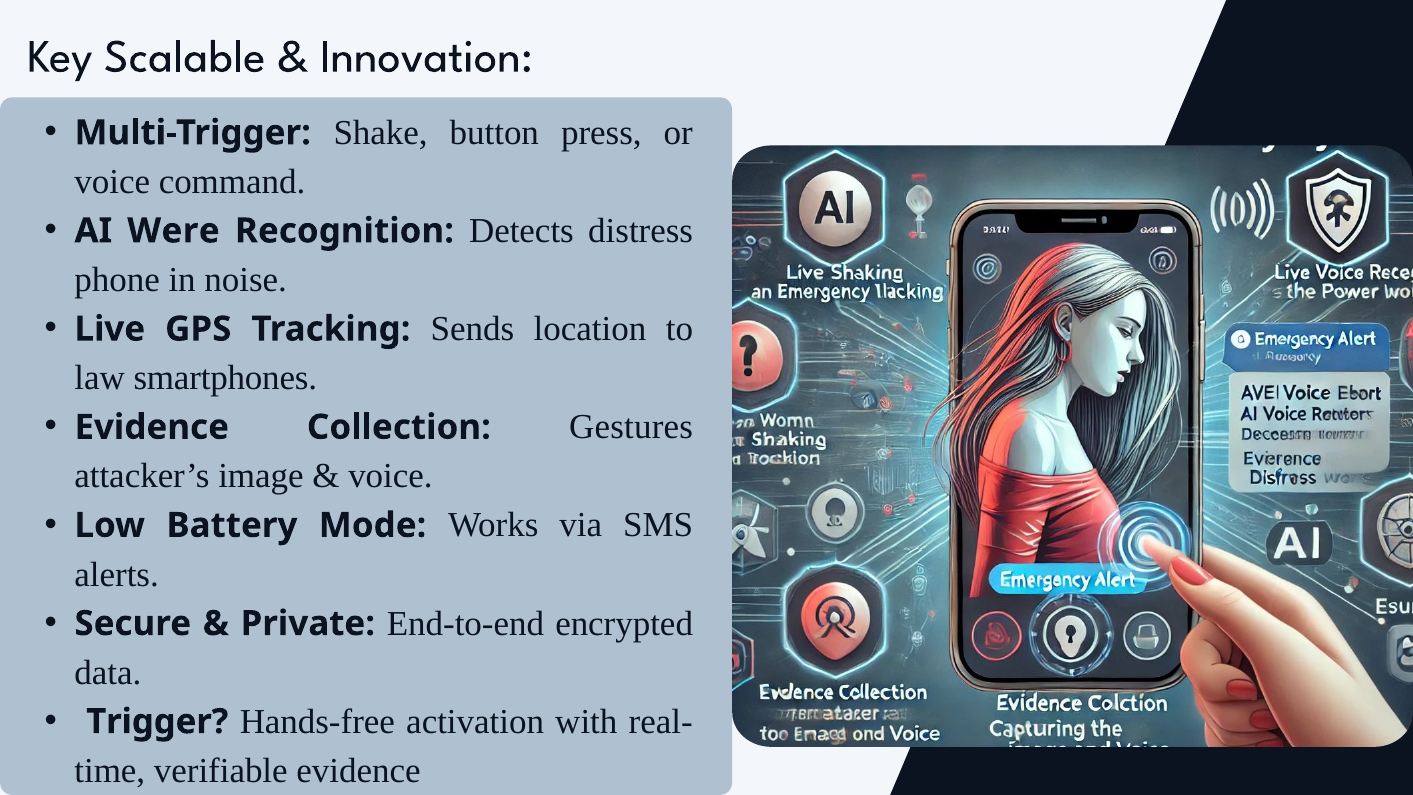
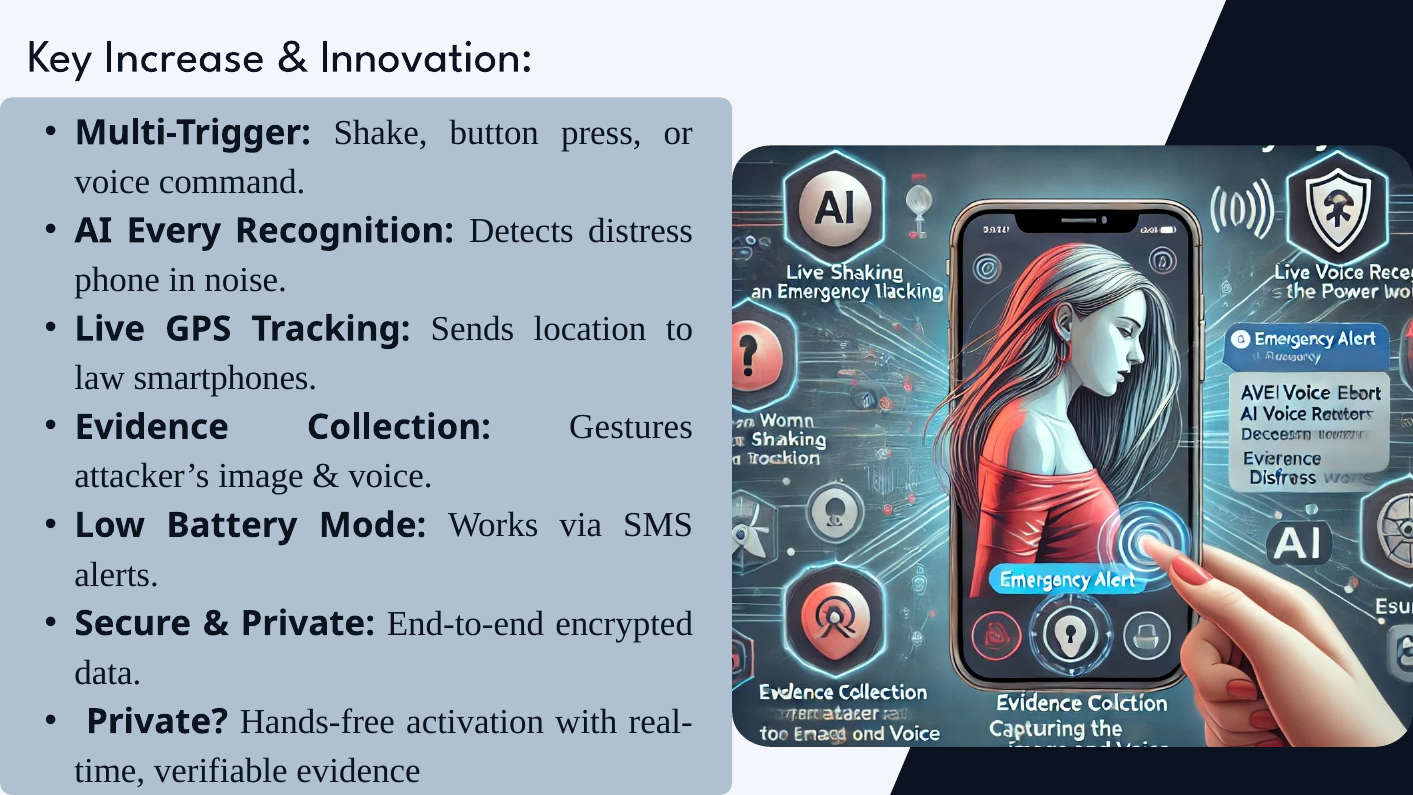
Scalable: Scalable -> Increase (185, 56)
Were: Were -> Every (174, 231)
Trigger: Trigger -> Private (157, 722)
